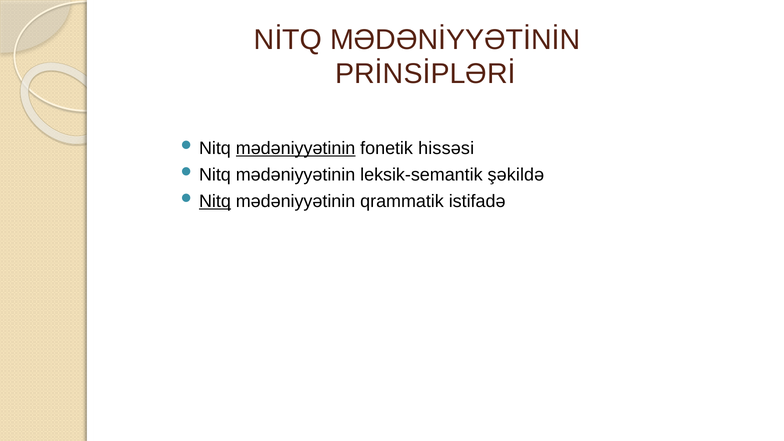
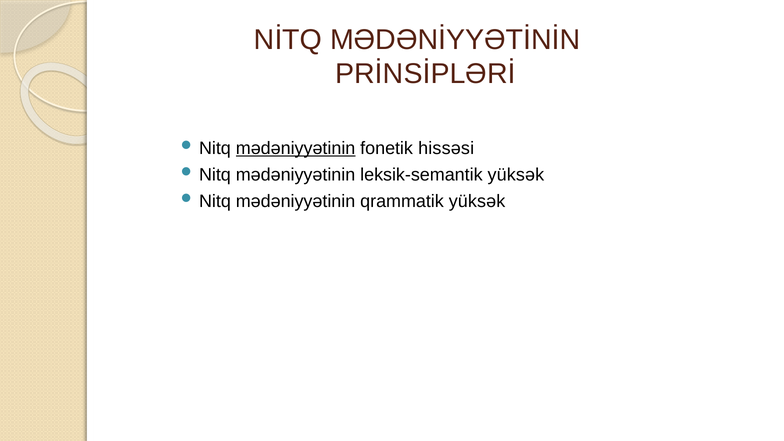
leksik-semantik şəkildə: şəkildə -> yüksək (516, 175)
Nitq underline: present -> none (215, 201)
qrammatik istifadə: istifadə -> yüksək (477, 201)
